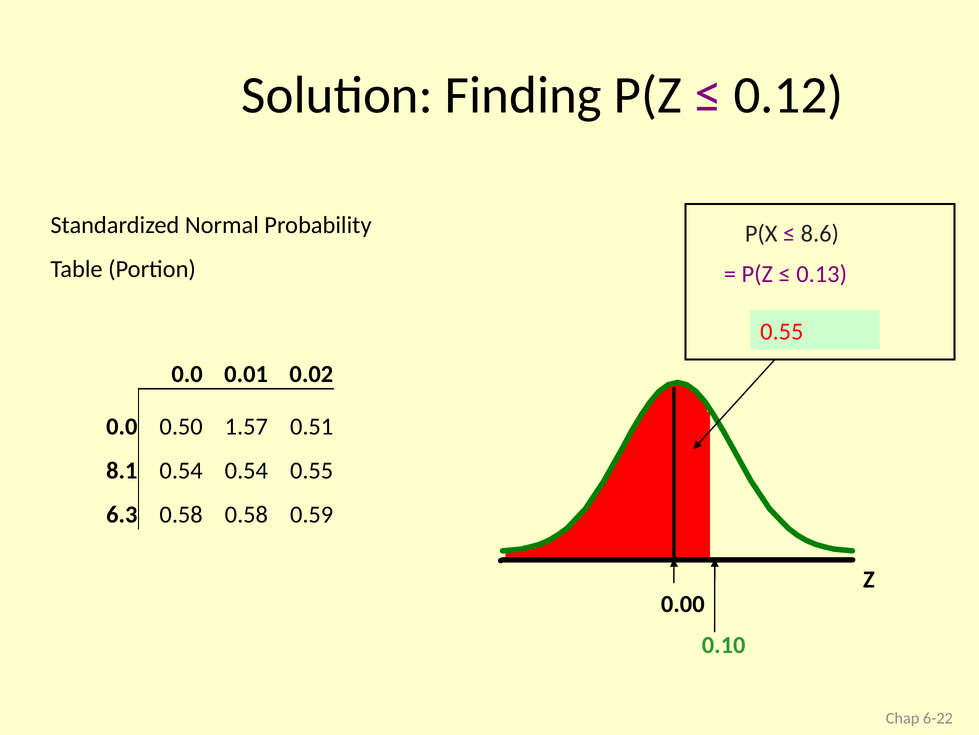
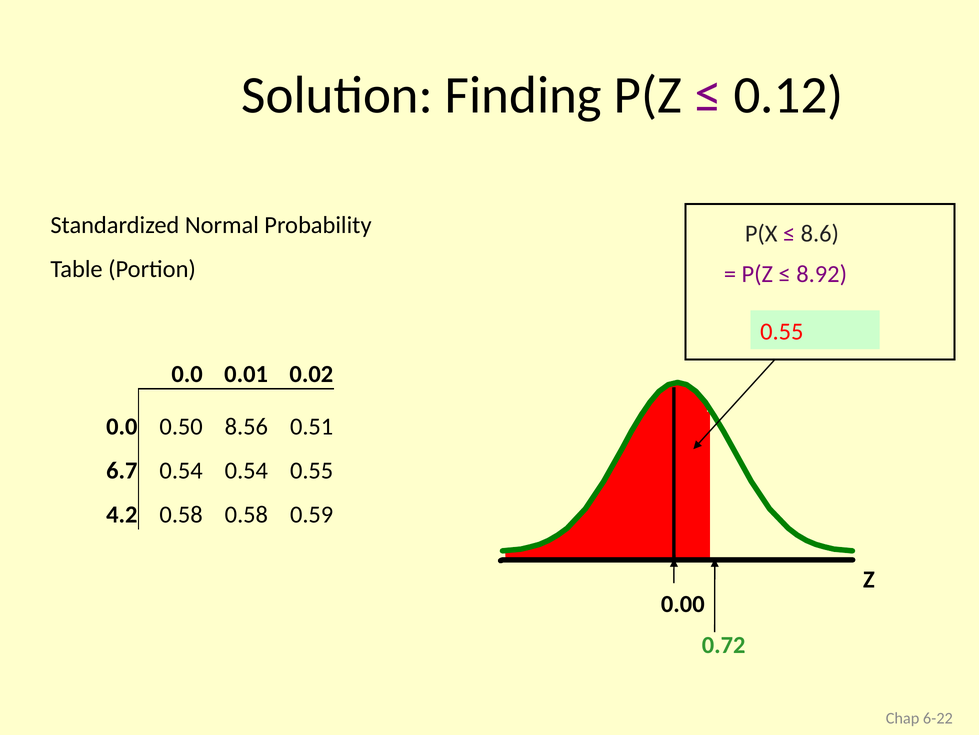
0.13: 0.13 -> 8.92 (822, 274)
1.57: 1.57 -> 8.56 (246, 426)
8.1: 8.1 -> 6.7 (122, 470)
6.3: 6.3 -> 4.2 (122, 514)
0.10: 0.10 -> 0.72 (724, 645)
